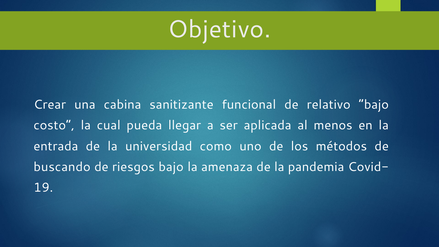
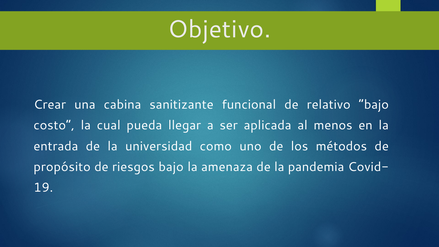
buscando: buscando -> propósito (62, 167)
